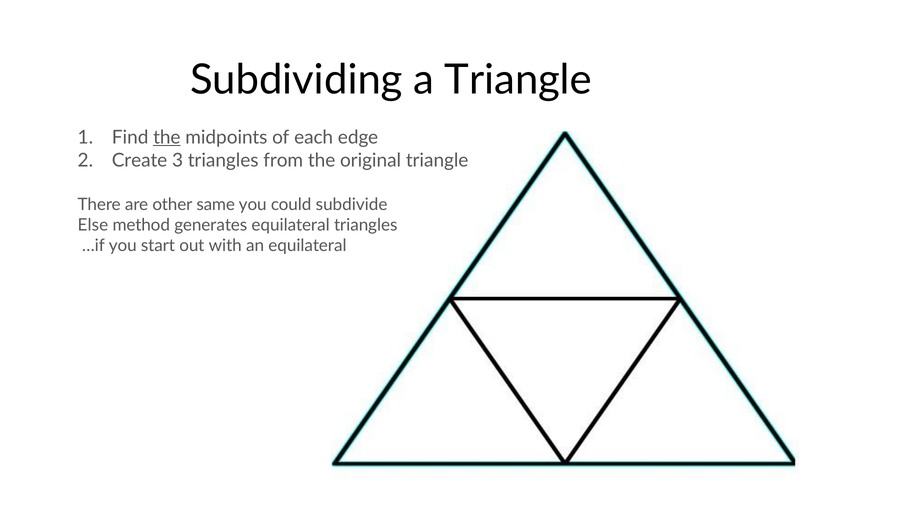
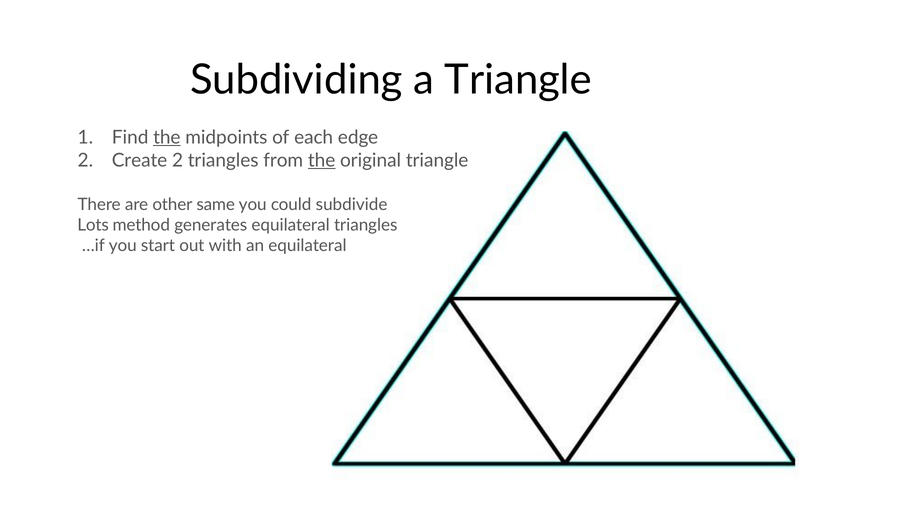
Create 3: 3 -> 2 (178, 160)
the underline: none -> present (322, 160)
Else: Else -> Lots (93, 225)
